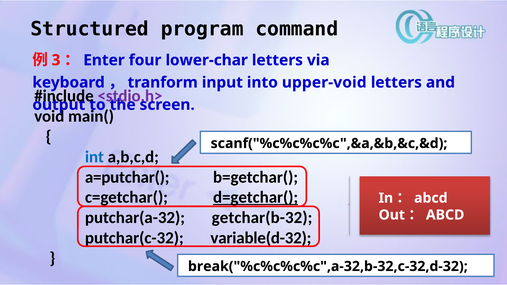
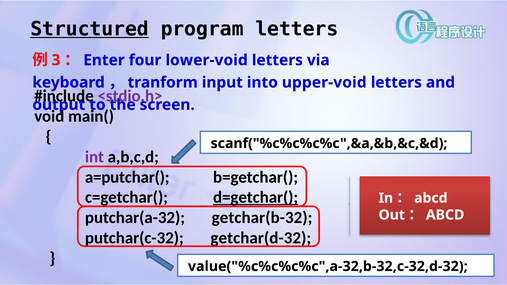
Structured underline: none -> present (90, 29)
program command: command -> letters (297, 29)
lower-char: lower-char -> lower-void (207, 60)
int colour: blue -> purple (94, 157)
variable(d-32: variable(d-32 -> getchar(d-32 (261, 238)
break("%c%c%c%c",a-32,b-32,c-32,d-32: break("%c%c%c%c",a-32,b-32,c-32,d-32 -> value("%c%c%c%c",a-32,b-32,c-32,d-32 (328, 267)
